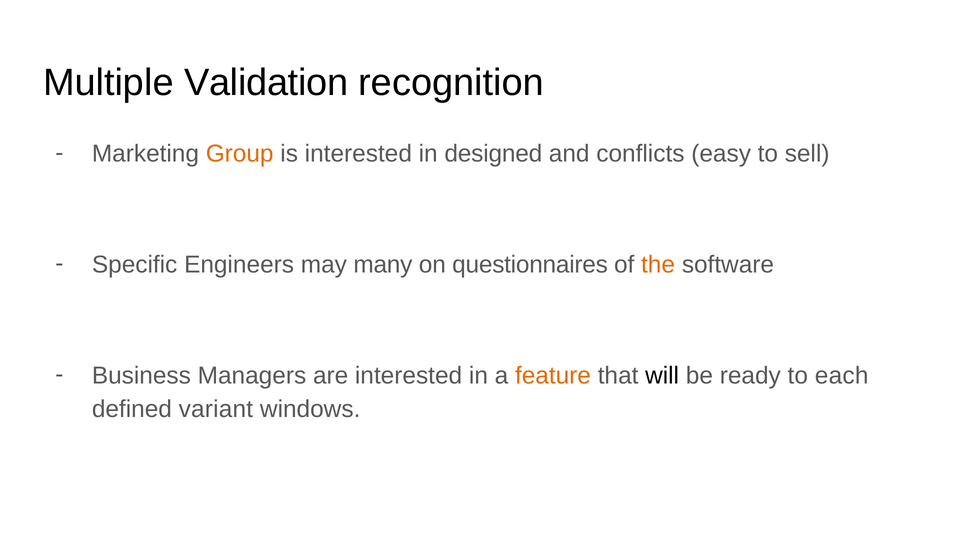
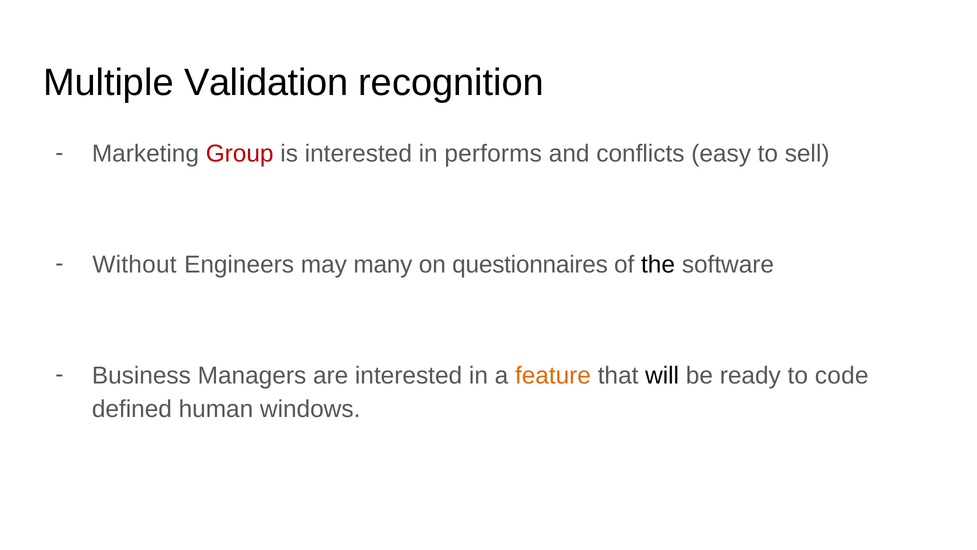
Group colour: orange -> red (240, 154)
designed: designed -> performs (493, 154)
Specific: Specific -> Without (135, 264)
the colour: orange -> black (658, 264)
each: each -> code (842, 375)
variant: variant -> human (216, 409)
